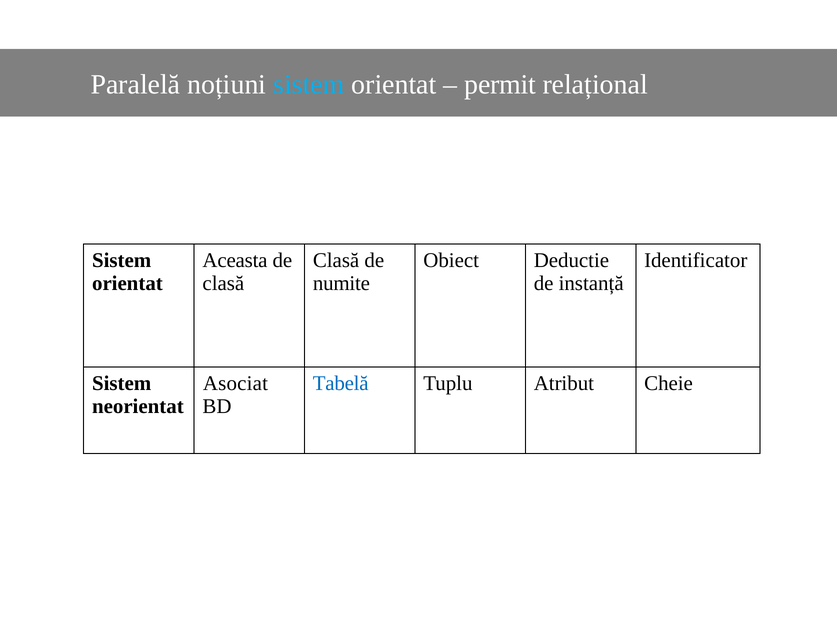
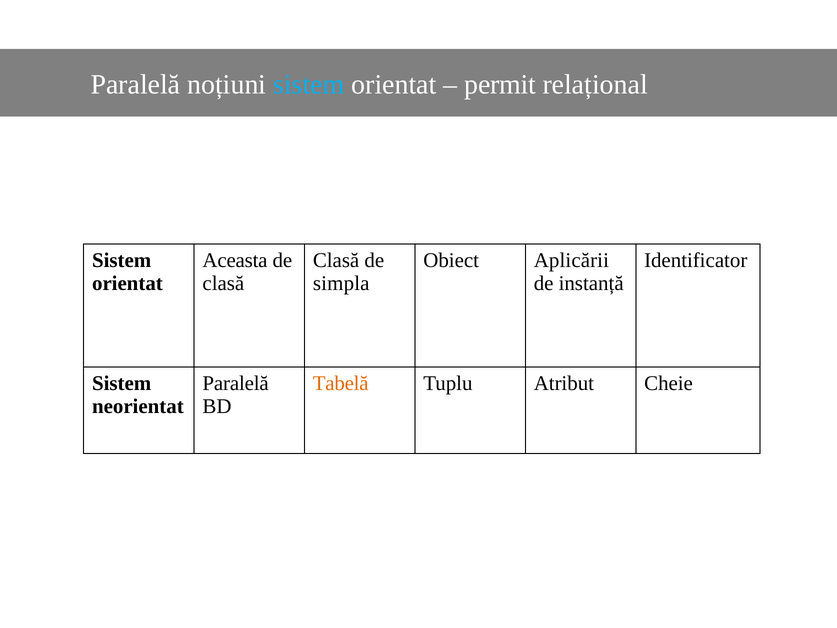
Deductie: Deductie -> Aplicării (571, 260)
numite: numite -> simpla (341, 283)
Asociat: Asociat -> Paralelă (236, 383)
Tabelă colour: blue -> orange (341, 383)
